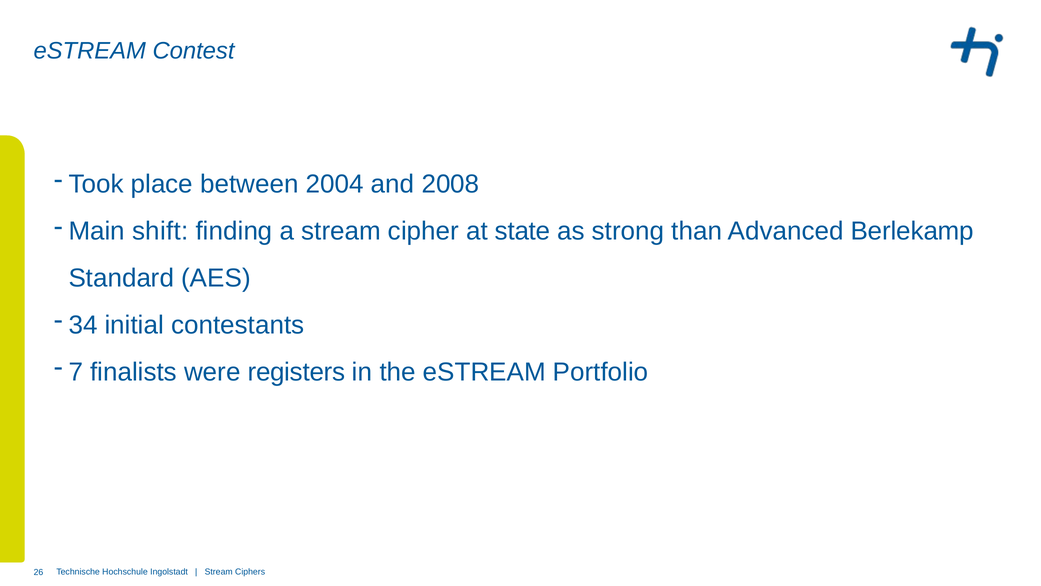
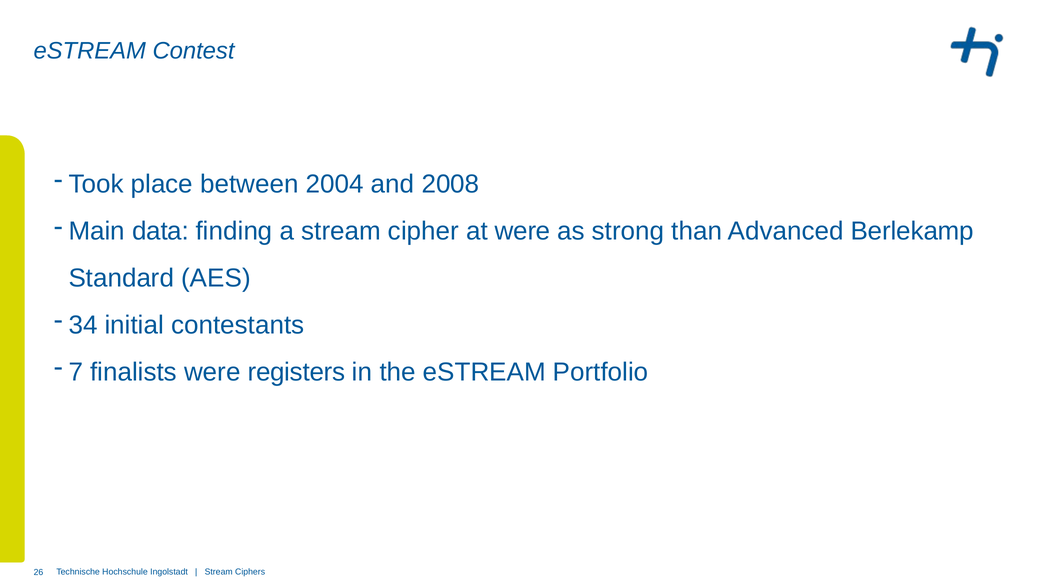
shift: shift -> data (160, 231)
at state: state -> were (523, 231)
